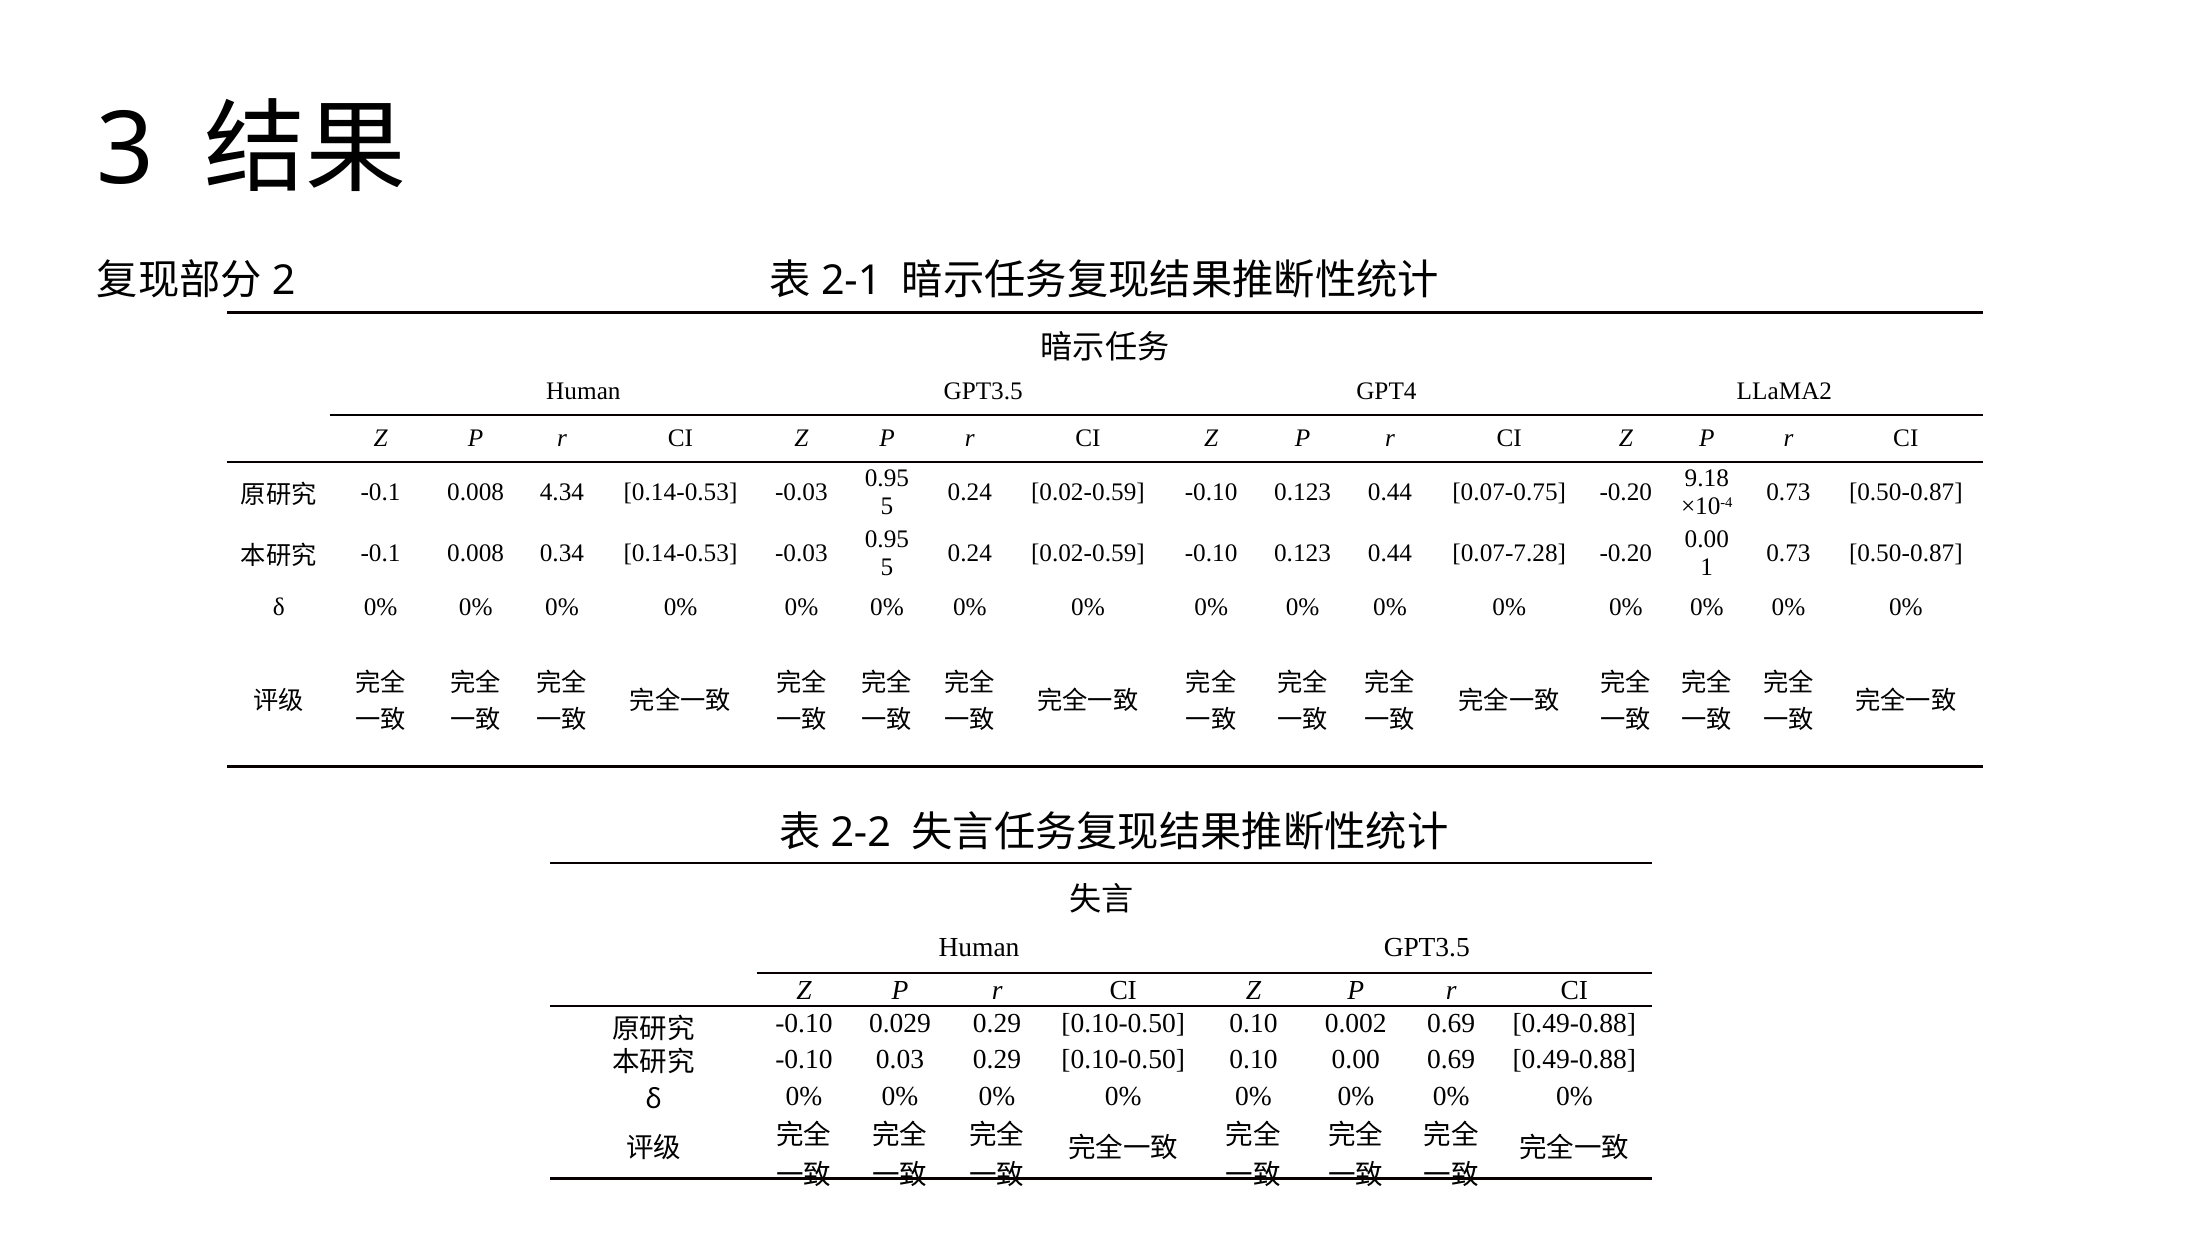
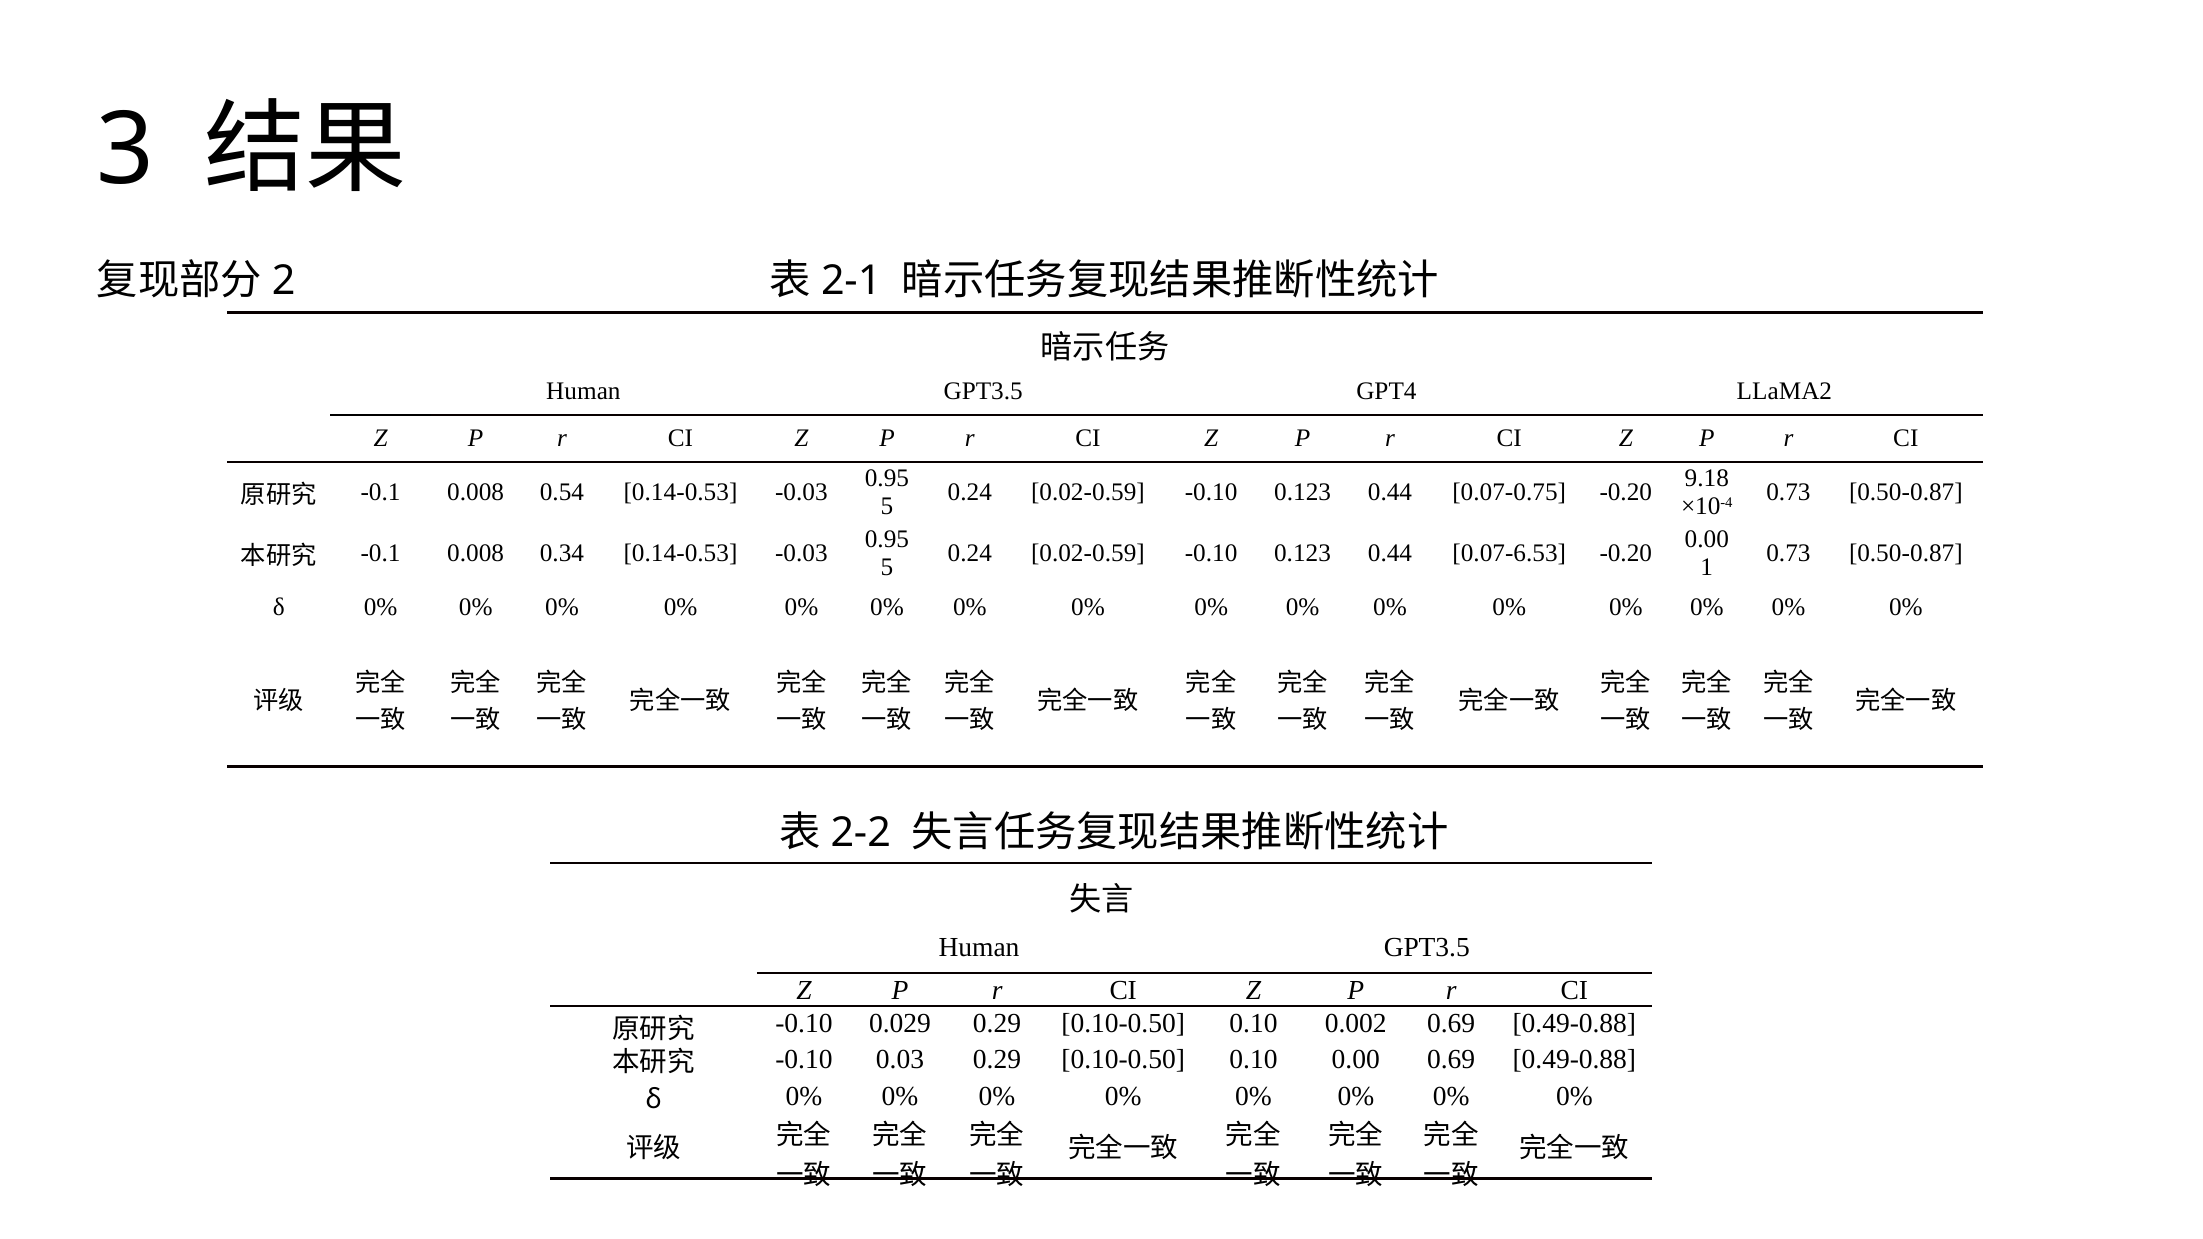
4.34: 4.34 -> 0.54 (562, 493)
0.07-7.28: 0.07-7.28 -> 0.07-6.53 (1509, 553)
